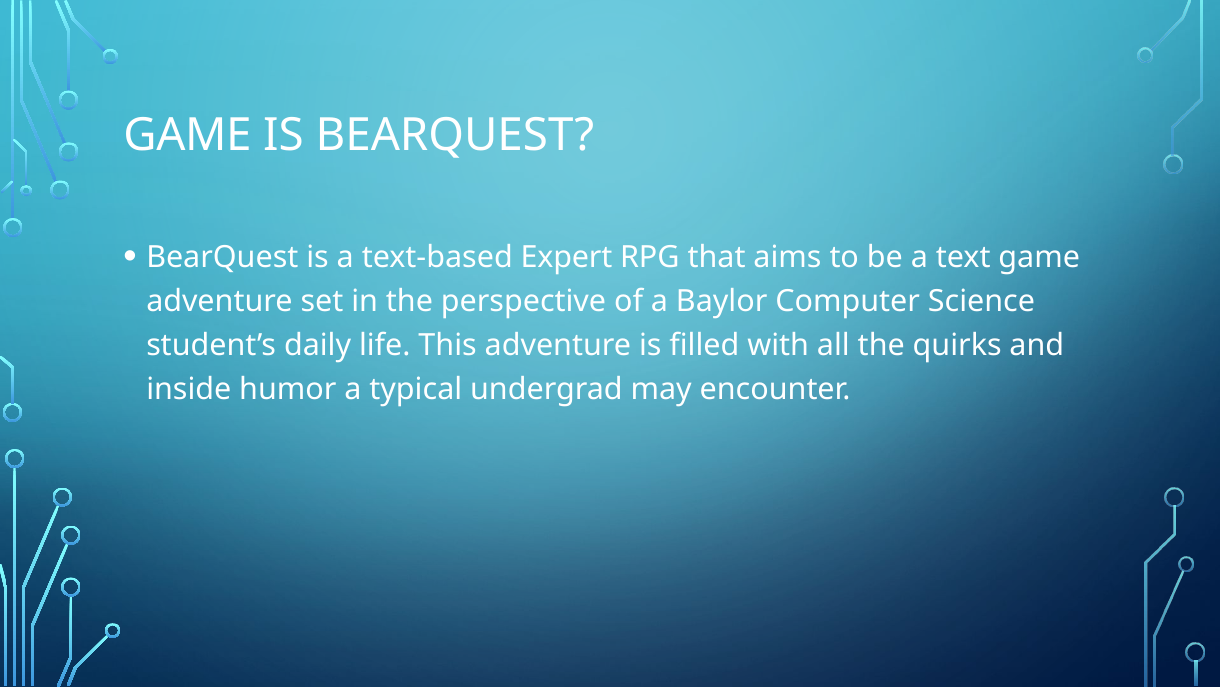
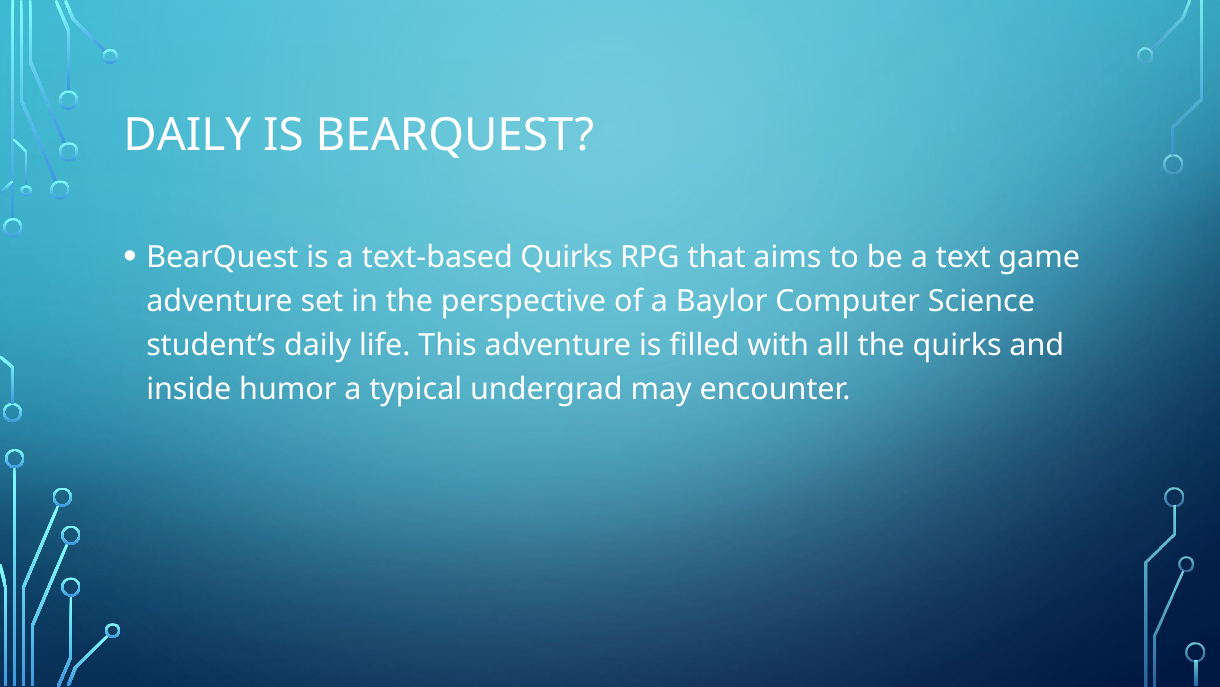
GAME: GAME -> DAILY (187, 136)
text-based Expert: Expert -> Quirks (567, 257)
